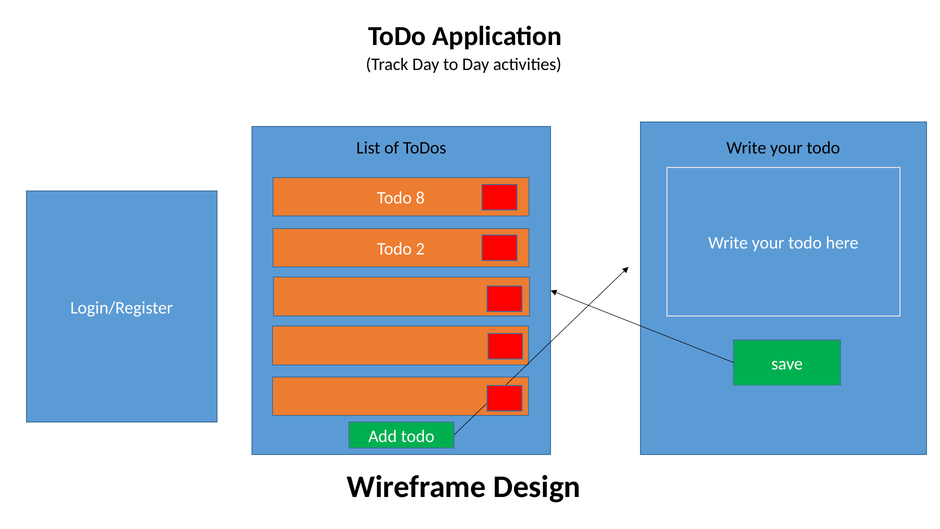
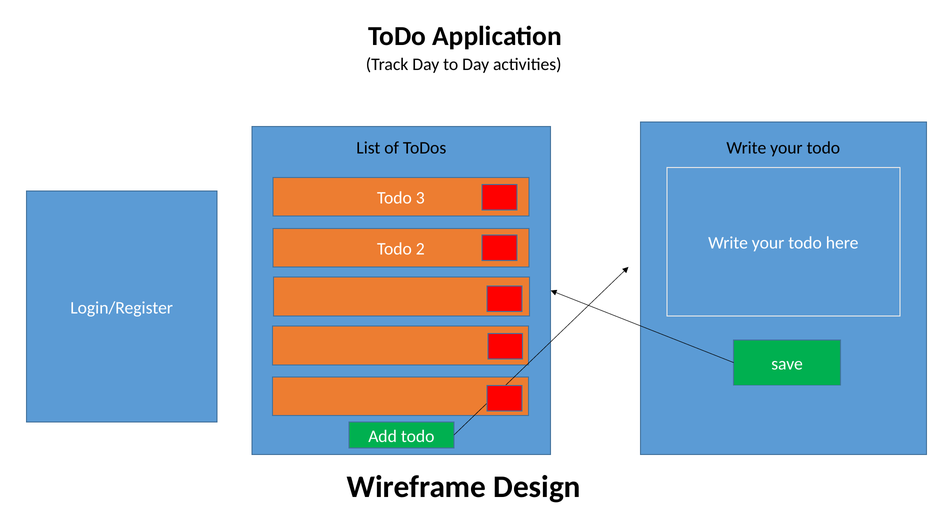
8: 8 -> 3 (420, 198)
